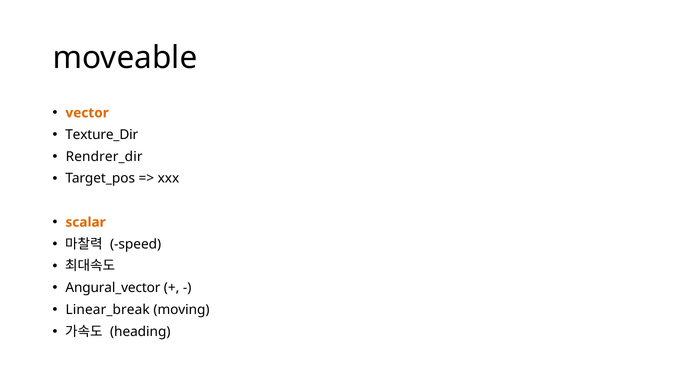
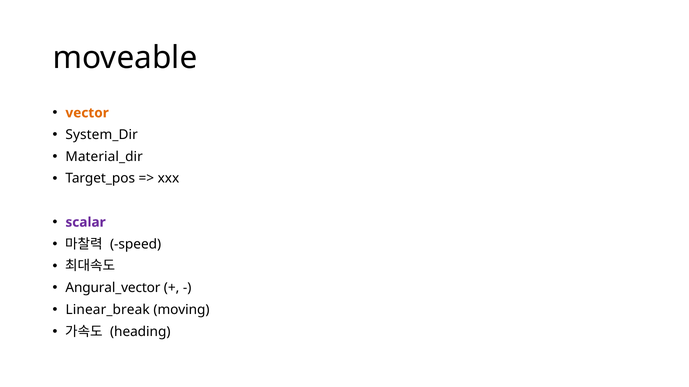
Texture_Dir: Texture_Dir -> System_Dir (102, 135)
Rendrer_dir: Rendrer_dir -> Material_dir (104, 157)
scalar colour: orange -> purple (86, 223)
